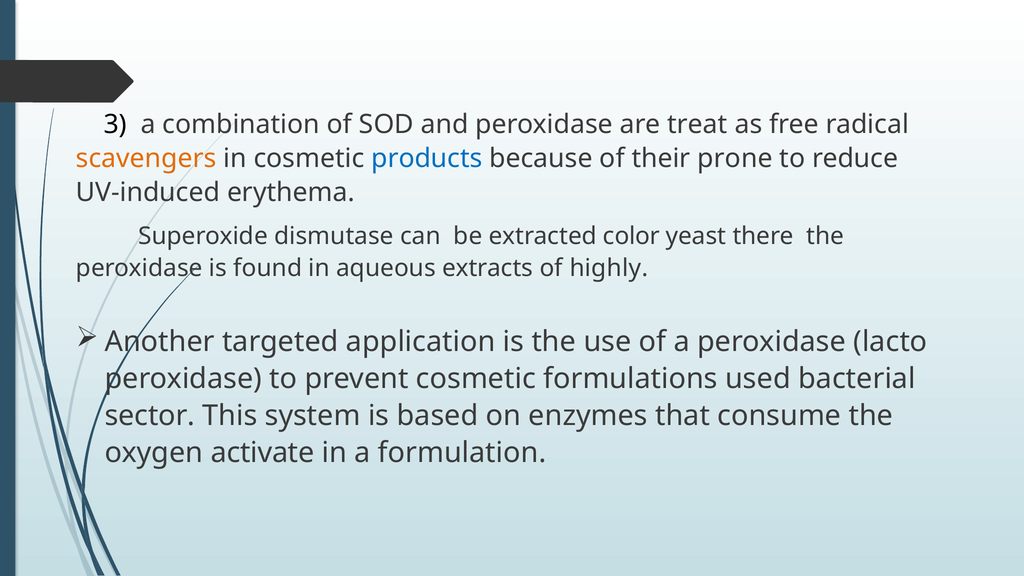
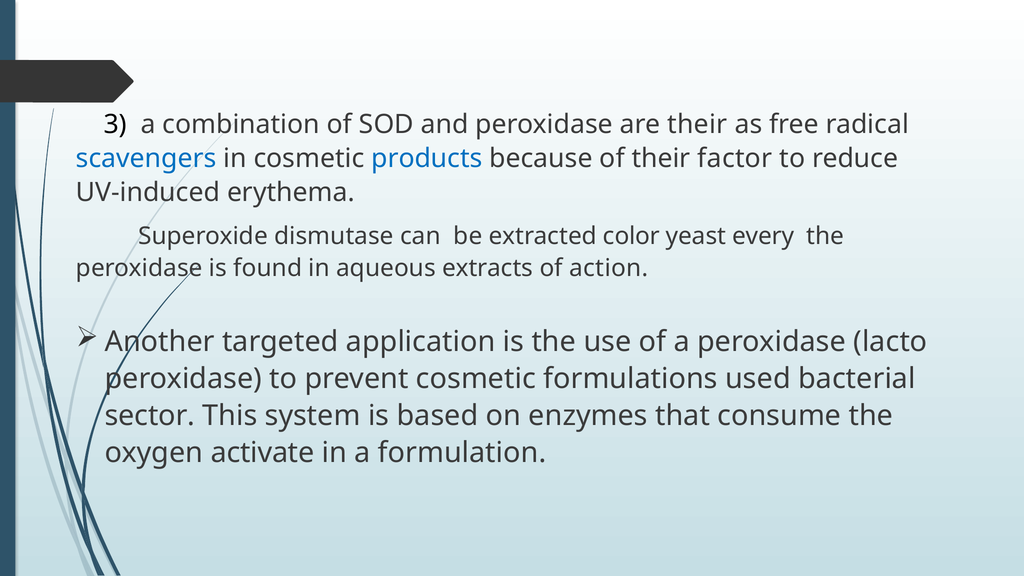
are treat: treat -> their (697, 124)
scavengers colour: orange -> blue (146, 158)
prone: prone -> factor (735, 158)
there: there -> every (763, 236)
highly: highly -> action (609, 268)
